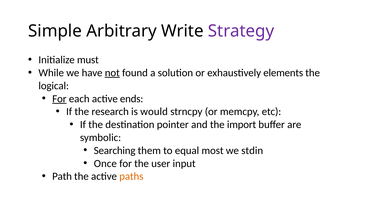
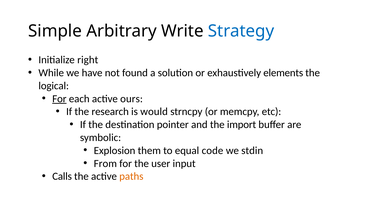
Strategy colour: purple -> blue (241, 31)
must: must -> right (88, 60)
not underline: present -> none (112, 73)
ends: ends -> ours (132, 98)
Searching: Searching -> Explosion (115, 150)
most: most -> code (212, 150)
Once: Once -> From (105, 163)
Path: Path -> Calls (62, 176)
